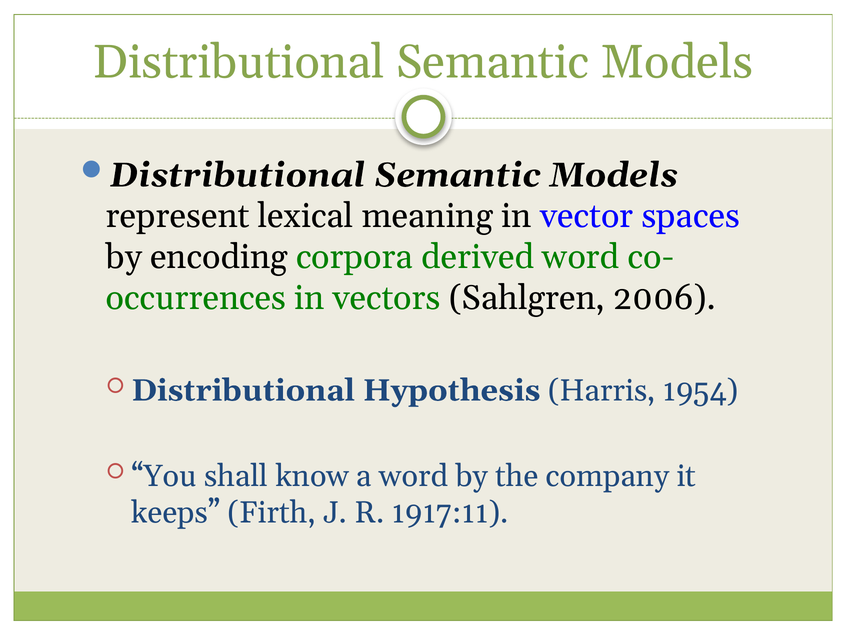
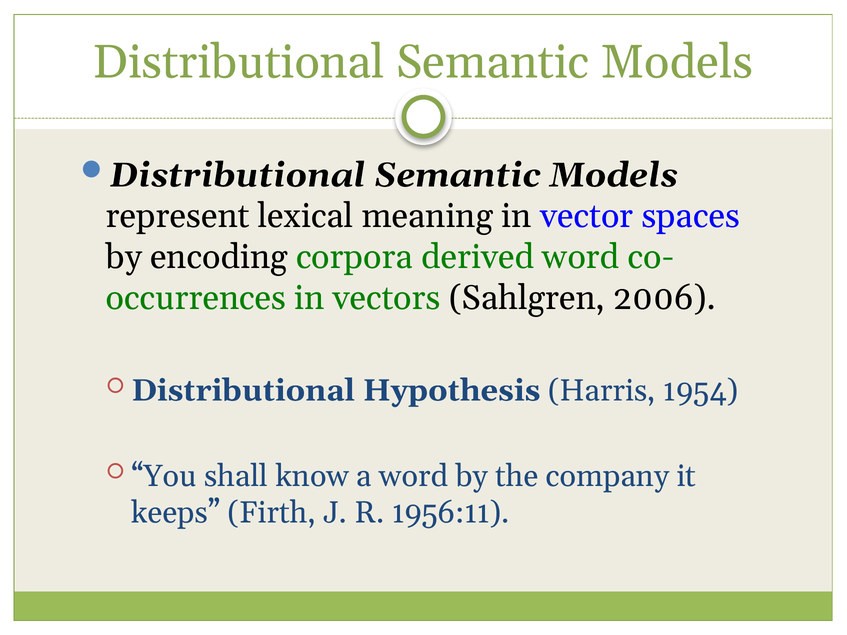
1917:11: 1917:11 -> 1956:11 (451, 513)
